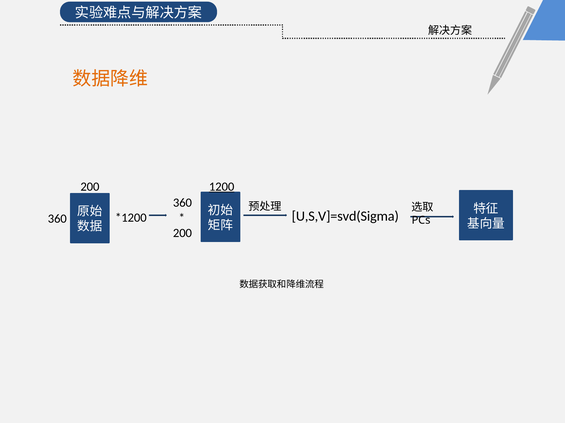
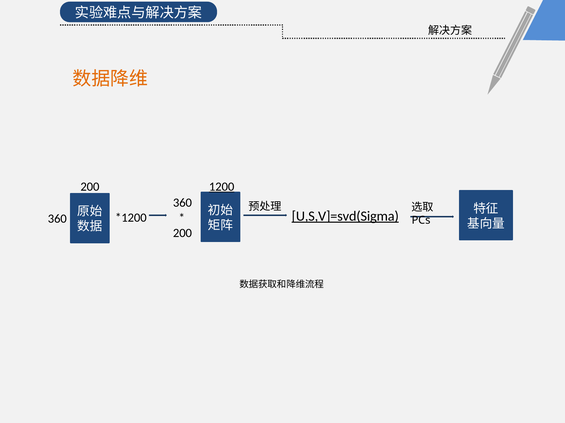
U,S,V]=svd(Sigma underline: none -> present (345, 216)
